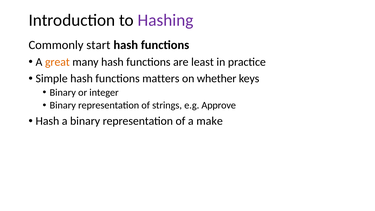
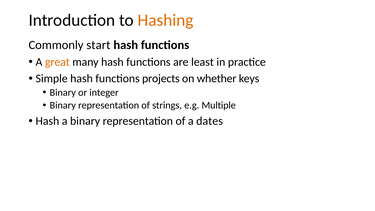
Hashing colour: purple -> orange (166, 20)
matters: matters -> projects (161, 79)
Approve: Approve -> Multiple (219, 105)
make: make -> dates (210, 121)
